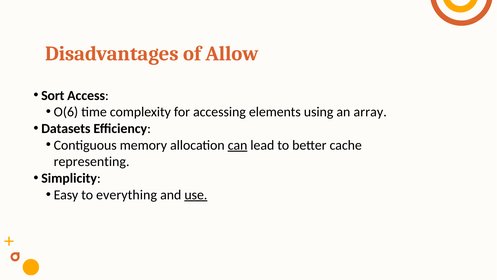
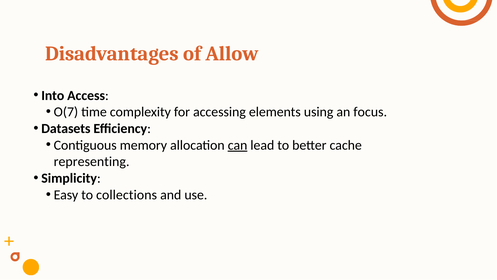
Sort: Sort -> Into (53, 95)
O(6: O(6 -> O(7 (66, 112)
array: array -> focus (370, 112)
everything: everything -> collections (127, 195)
use underline: present -> none (196, 195)
